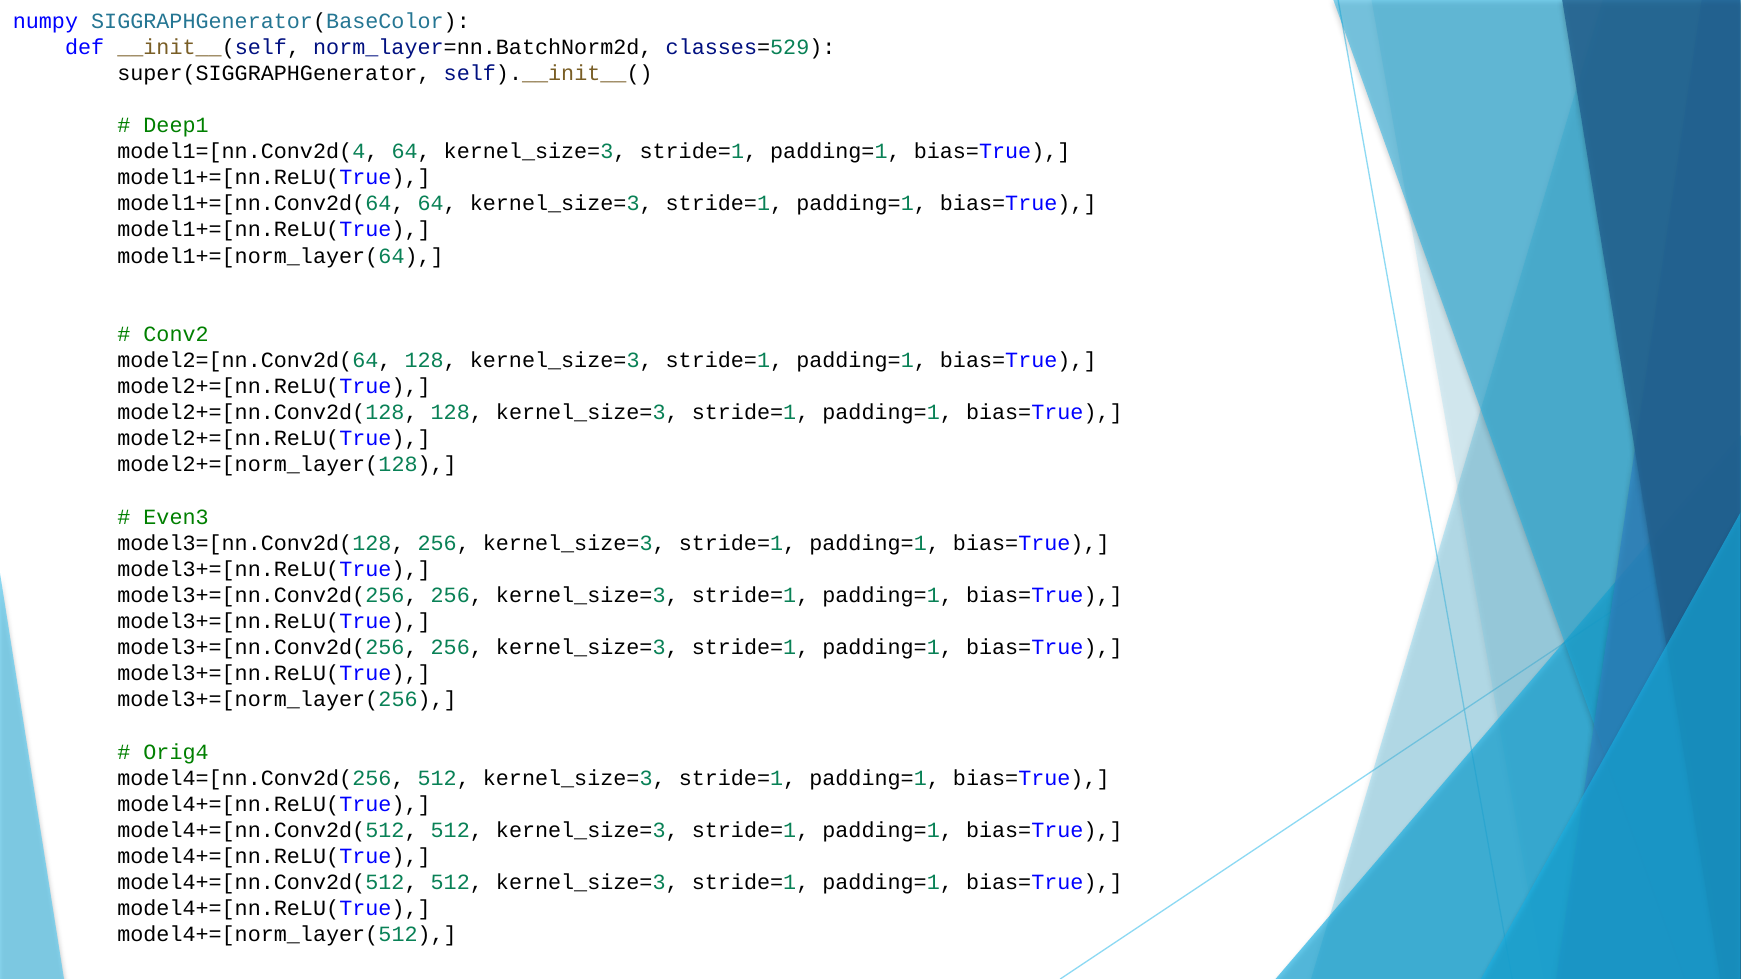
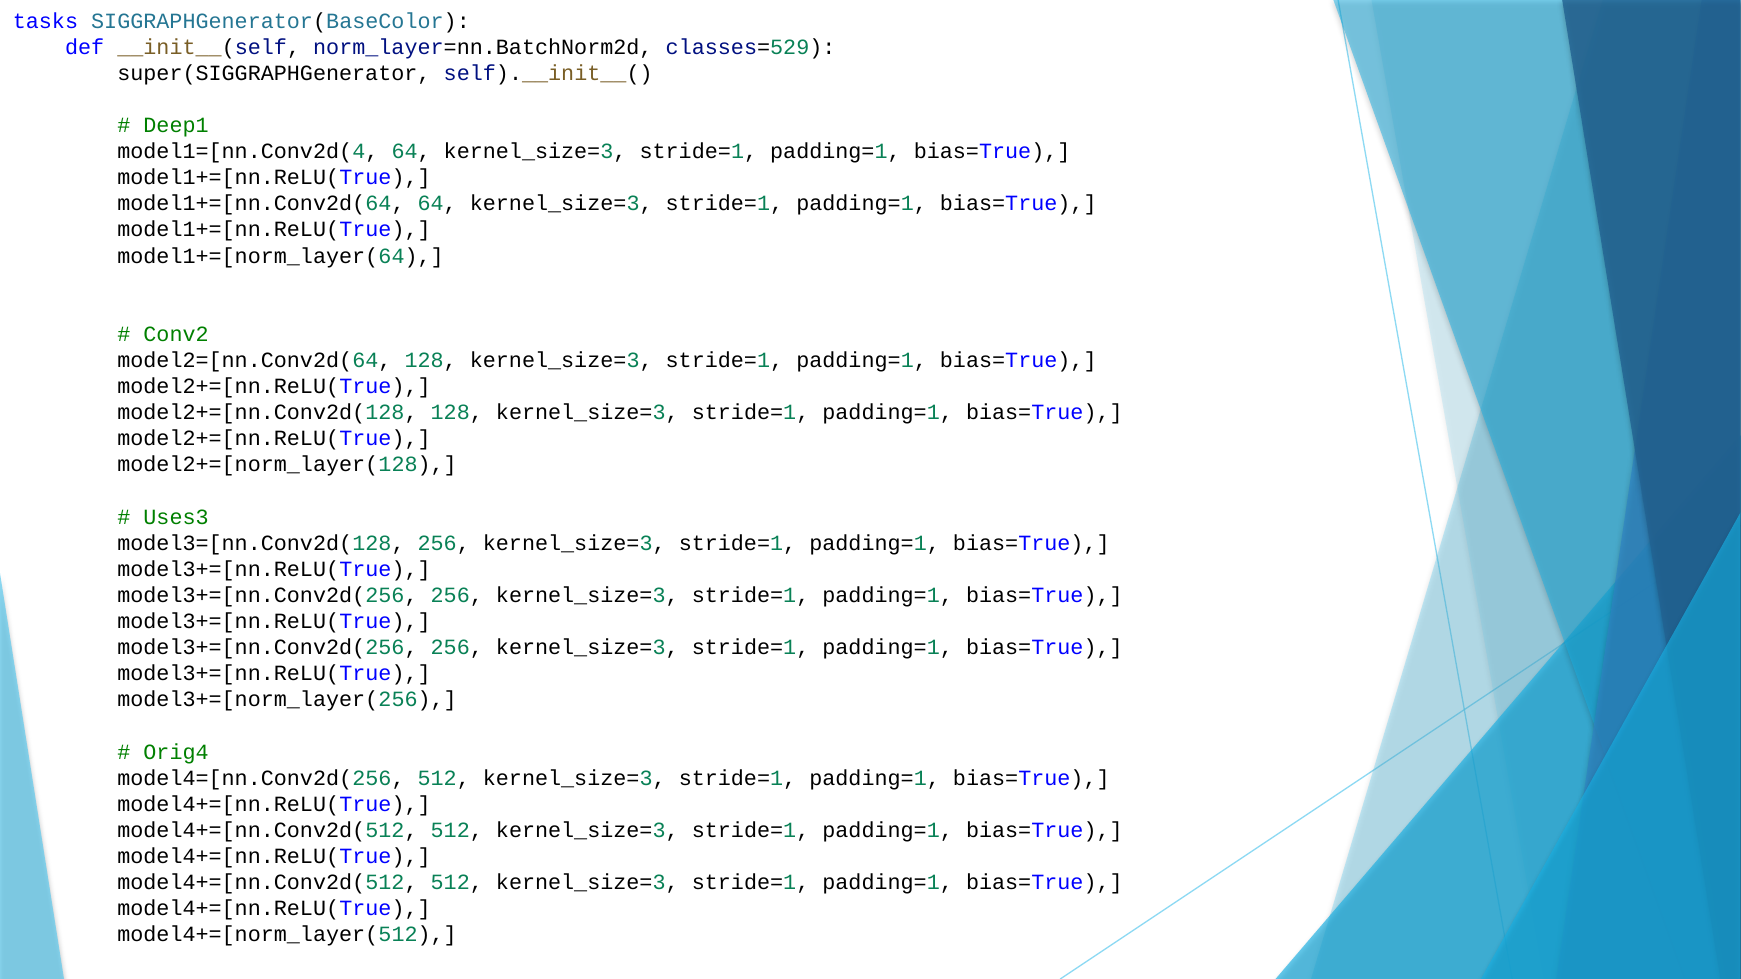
numpy: numpy -> tasks (45, 21)
Even3: Even3 -> Uses3 (176, 517)
